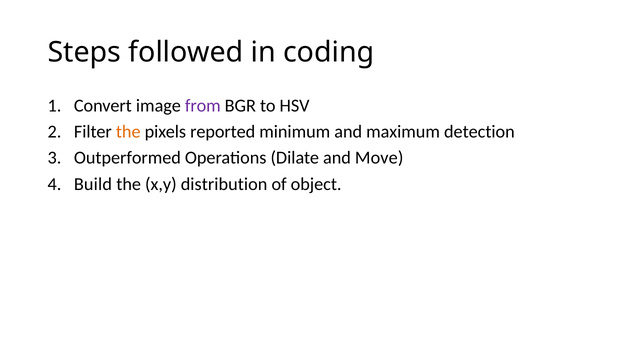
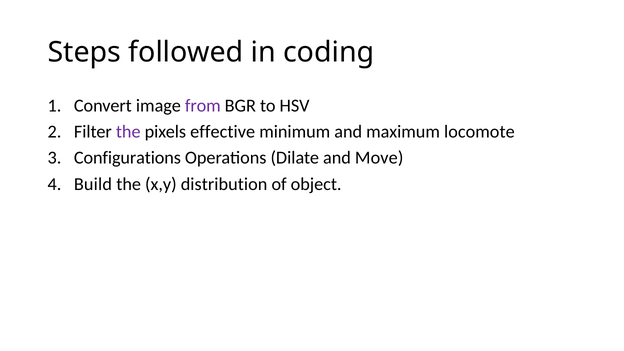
the colour: orange -> purple (128, 132)
reported: reported -> effective (223, 132)
detection: detection -> locomote (479, 132)
Outperformed: Outperformed -> Configurations (127, 158)
